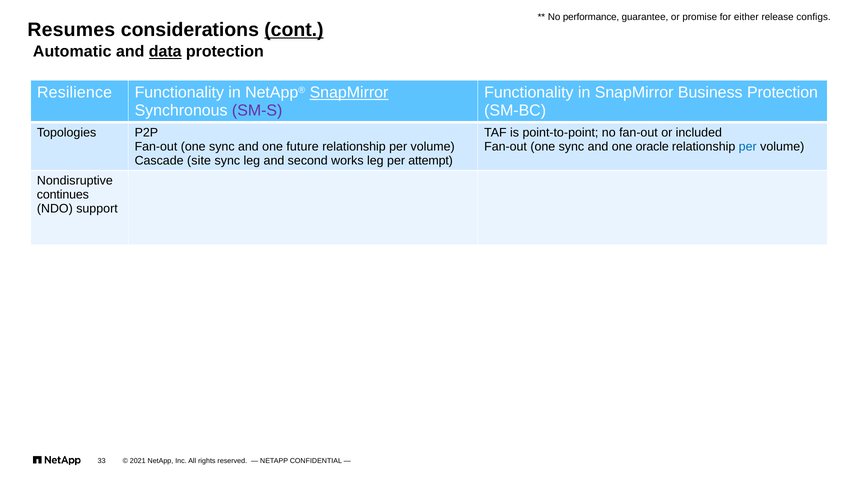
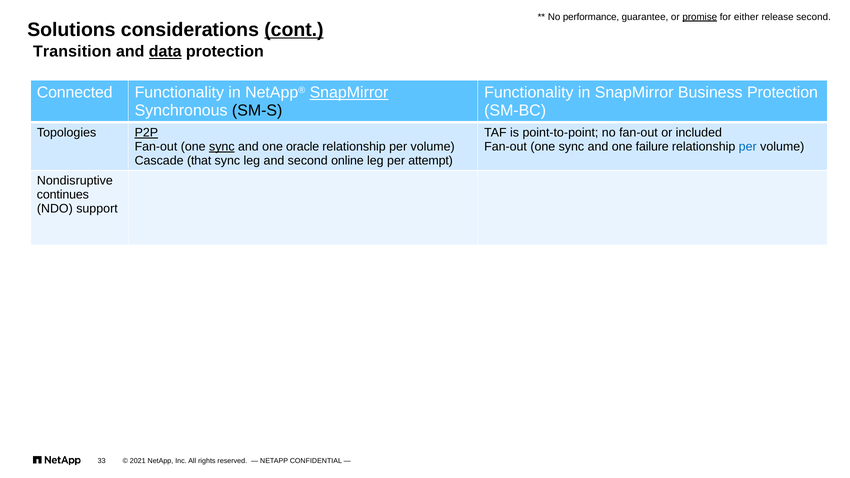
promise underline: none -> present (700, 17)
release configs: configs -> second (814, 17)
Resumes: Resumes -> Solutions (71, 30)
Automatic: Automatic -> Transition (72, 51)
Resilience: Resilience -> Connected (75, 93)
SM-S colour: purple -> black (257, 111)
P2P underline: none -> present (146, 133)
sync underline: none -> present (222, 147)
future: future -> oracle (303, 147)
oracle: oracle -> failure (652, 147)
site: site -> that (199, 161)
works: works -> online (347, 161)
